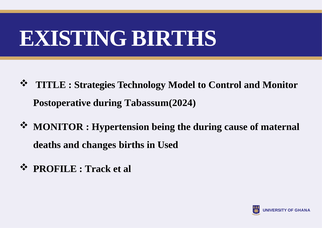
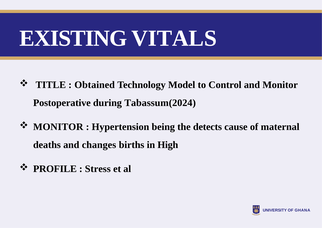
EXISTING BIRTHS: BIRTHS -> VITALS (174, 38)
Strategies: Strategies -> Obtained (95, 85)
the during: during -> detects (208, 127)
Used: Used -> High (168, 145)
Track: Track -> Stress (98, 169)
